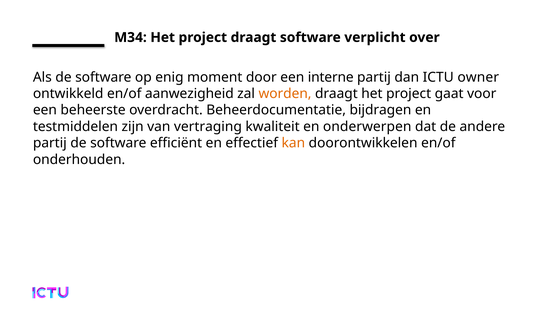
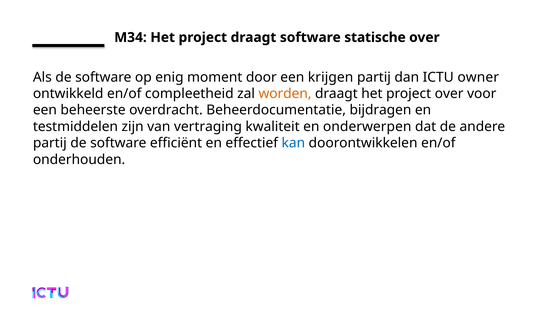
verplicht: verplicht -> statische (375, 37)
interne: interne -> krijgen (331, 77)
aanwezigheid: aanwezigheid -> compleetheid (189, 94)
project gaat: gaat -> over (449, 94)
kan colour: orange -> blue (293, 143)
